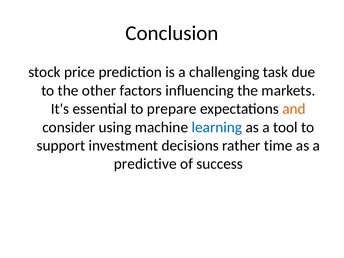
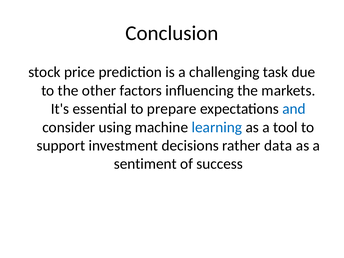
and colour: orange -> blue (294, 109)
time: time -> data (278, 146)
predictive: predictive -> sentiment (145, 164)
